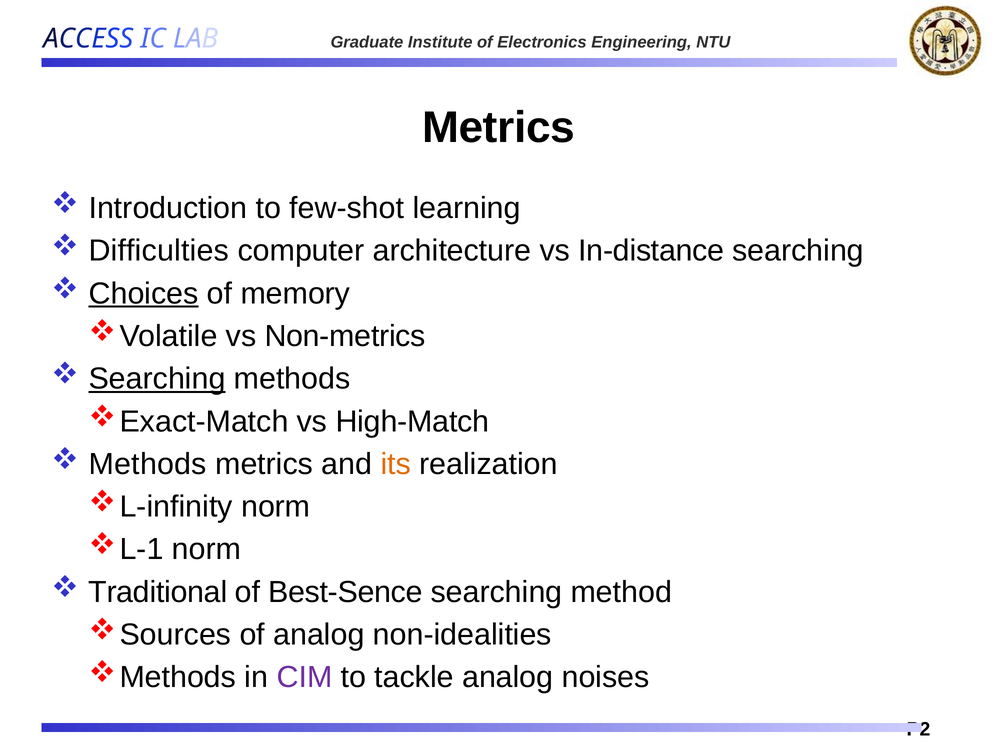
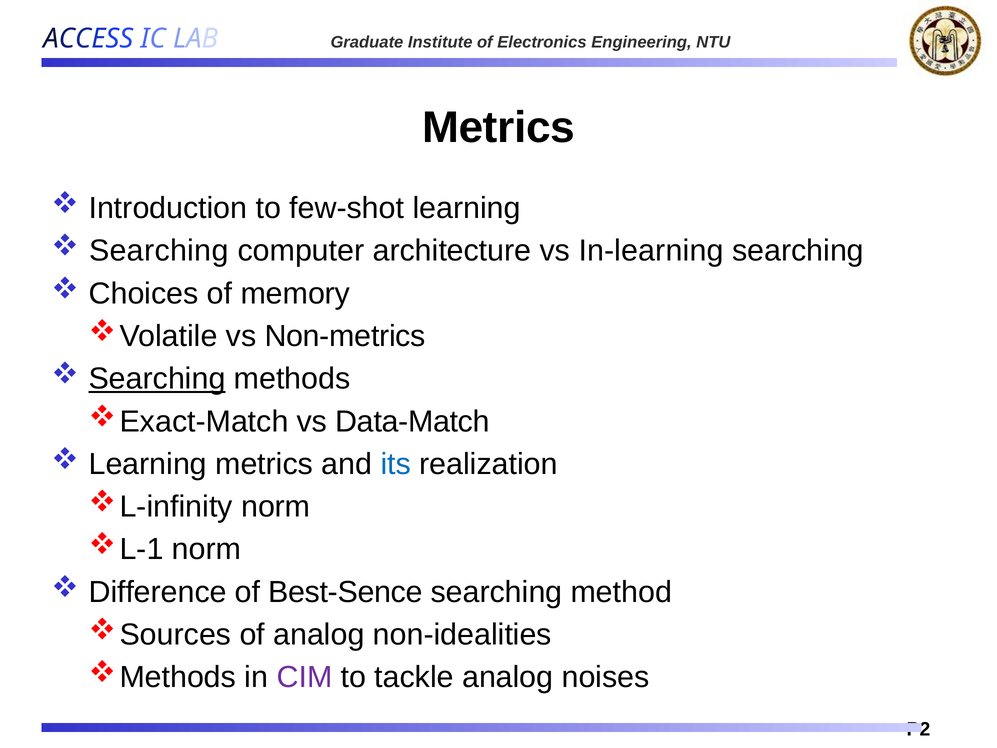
Difficulties: Difficulties -> Searching (159, 251)
In-distance: In-distance -> In-learning (651, 251)
Choices underline: present -> none (144, 293)
High-Match: High-Match -> Data-Match (413, 421)
Methods: Methods -> Learning (148, 464)
its colour: orange -> blue (396, 464)
Traditional: Traditional -> Difference (158, 592)
